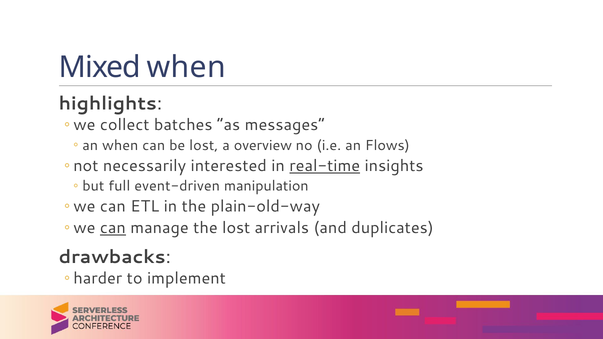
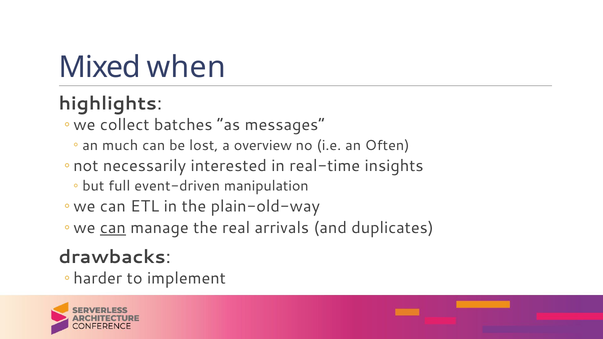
an when: when -> much (120, 146)
Flows: Flows -> Often (387, 146)
real-time underline: present -> none (325, 166)
the lost: lost -> real (236, 228)
